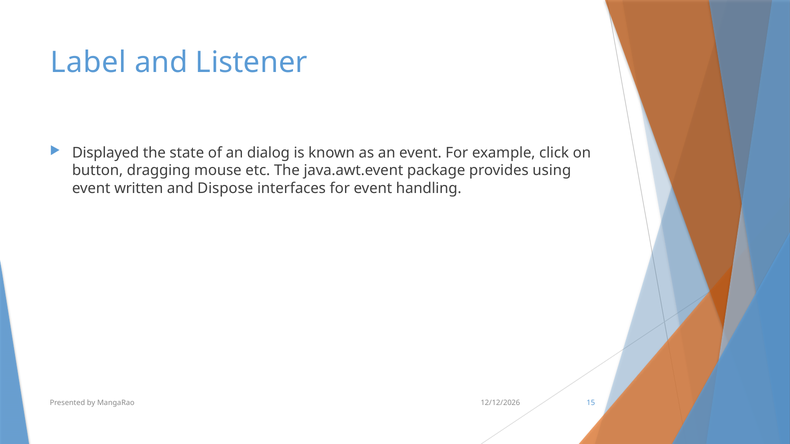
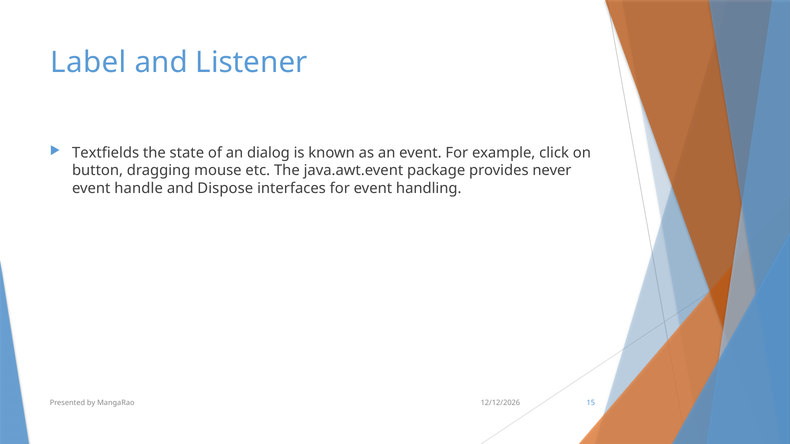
Displayed: Displayed -> Textfields (106, 153)
using: using -> never (552, 171)
written: written -> handle (139, 188)
